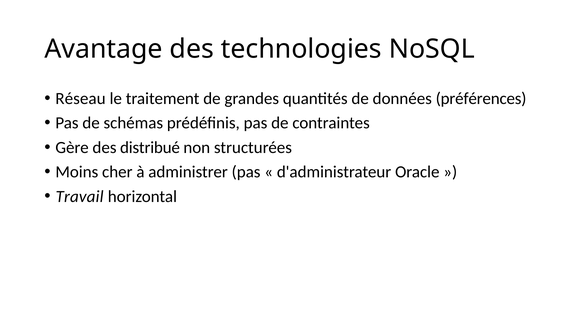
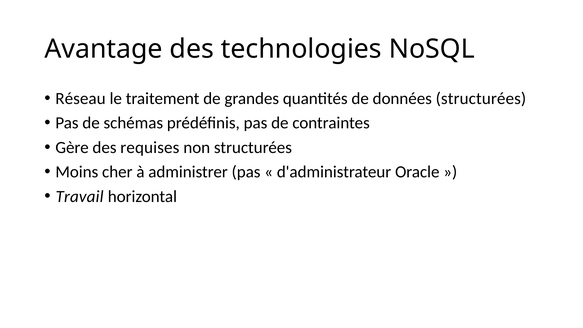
données préférences: préférences -> structurées (481, 99)
distribué: distribué -> requises (150, 147)
